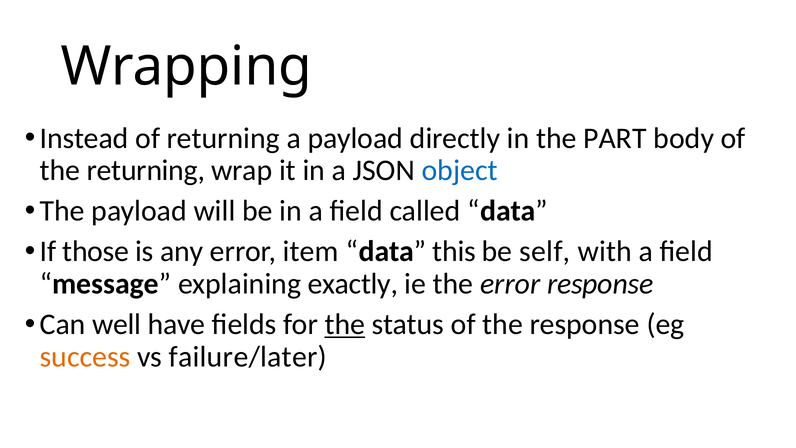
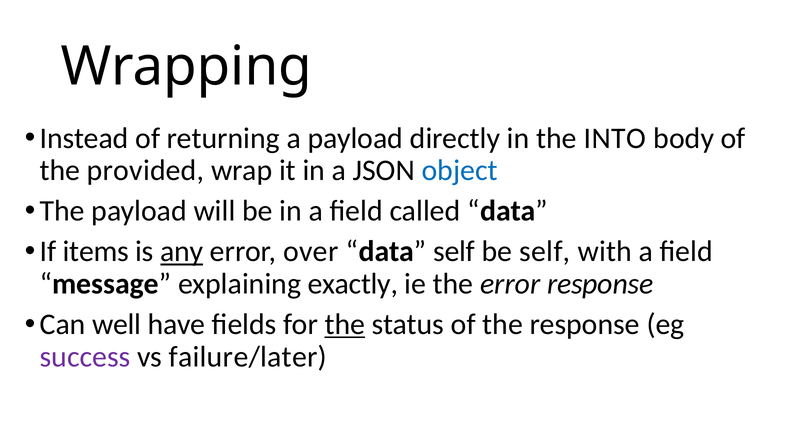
PART: PART -> INTO (615, 138)
the returning: returning -> provided (146, 170)
those: those -> items (96, 251)
any underline: none -> present (182, 251)
item: item -> over (311, 251)
data this: this -> self (454, 251)
success colour: orange -> purple (85, 356)
